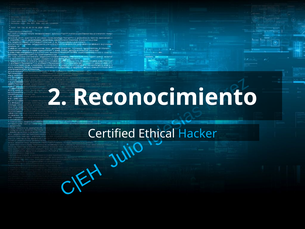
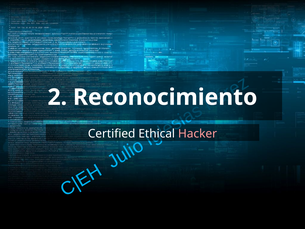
Hacker colour: light blue -> pink (198, 133)
